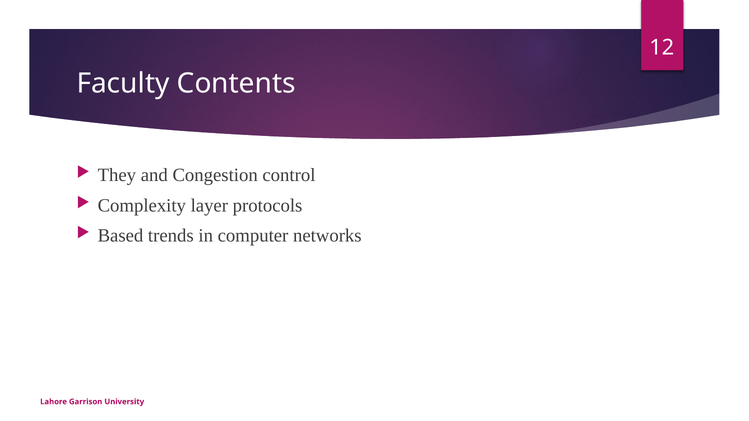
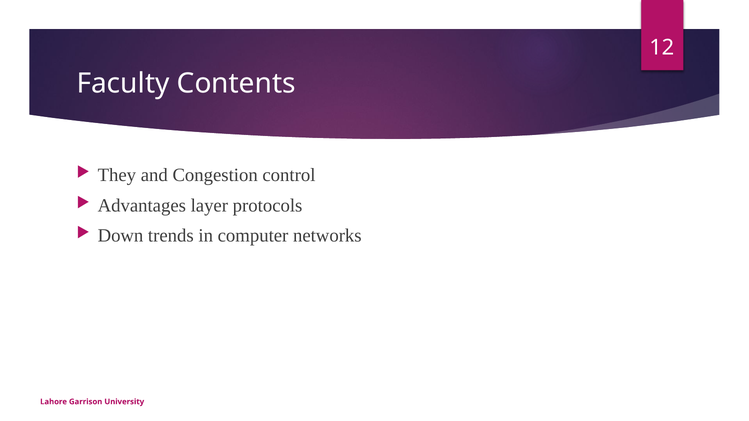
Complexity: Complexity -> Advantages (142, 206)
Based: Based -> Down (120, 236)
